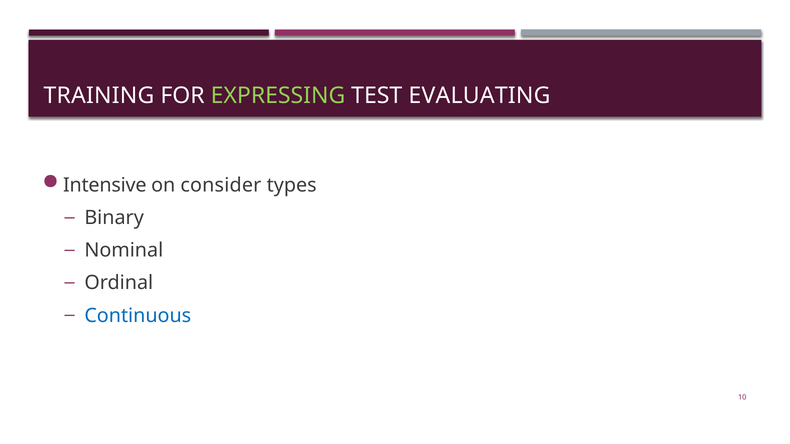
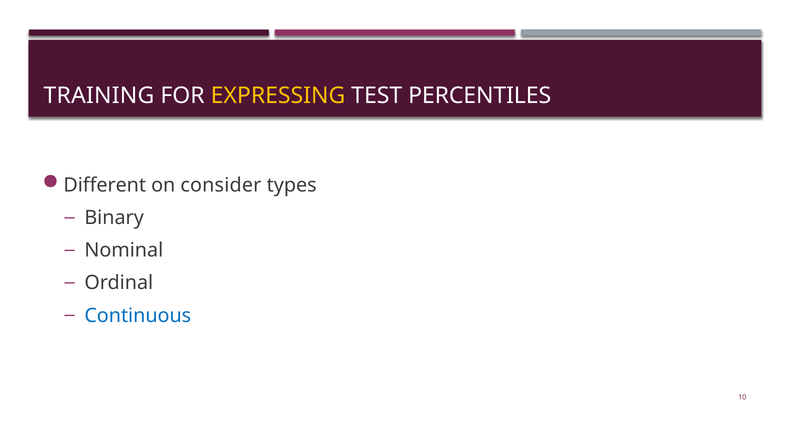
EXPRESSING colour: light green -> yellow (278, 96)
EVALUATING: EVALUATING -> PERCENTILES (480, 96)
Intensive: Intensive -> Different (105, 185)
